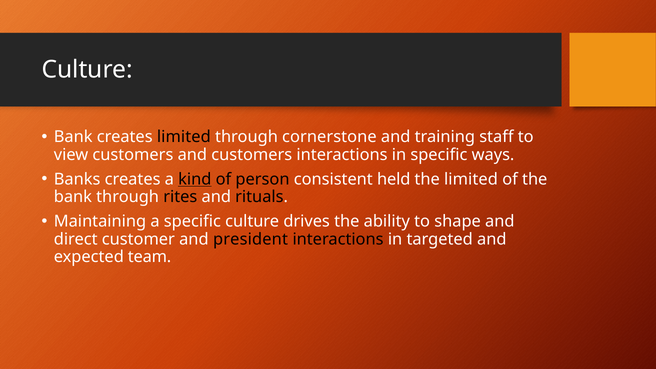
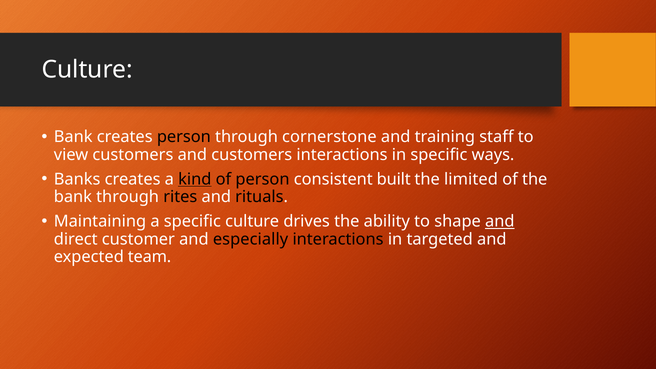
creates limited: limited -> person (184, 137)
held: held -> built (394, 179)
and underline: none -> present (500, 221)
president: president -> especially (251, 239)
